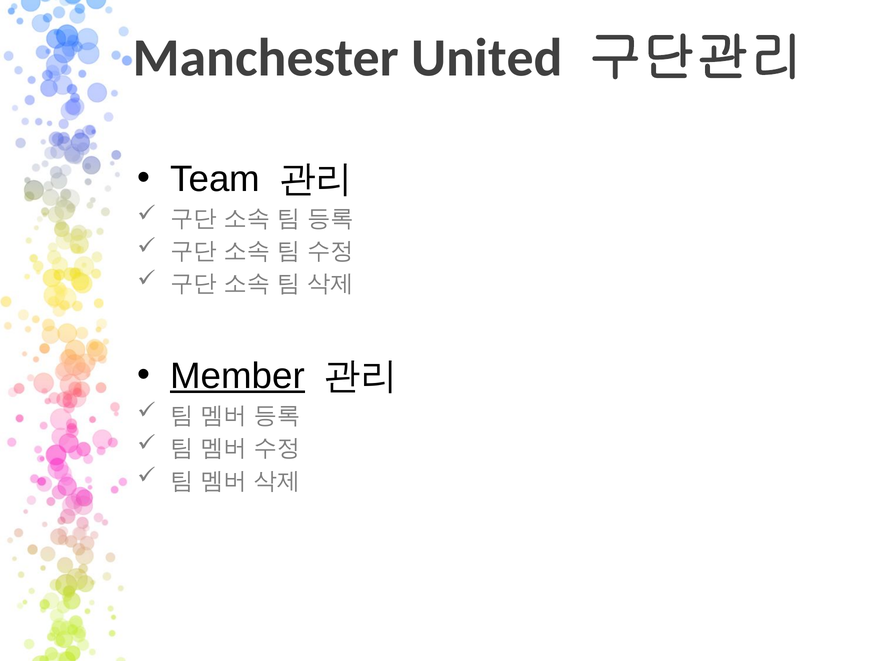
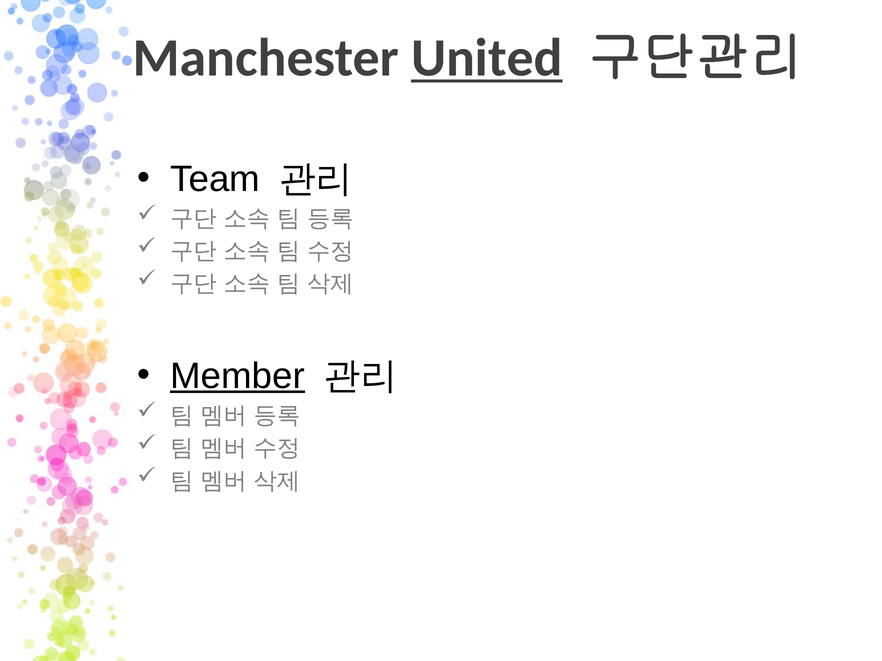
United underline: none -> present (487, 58)
